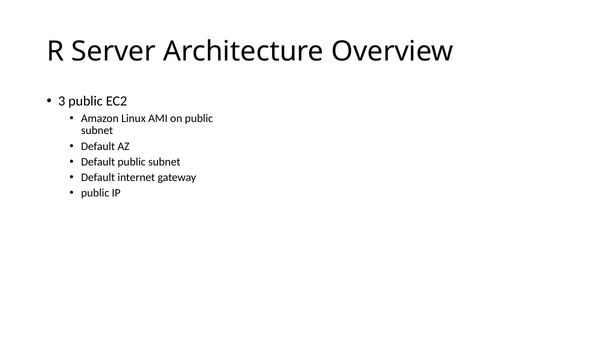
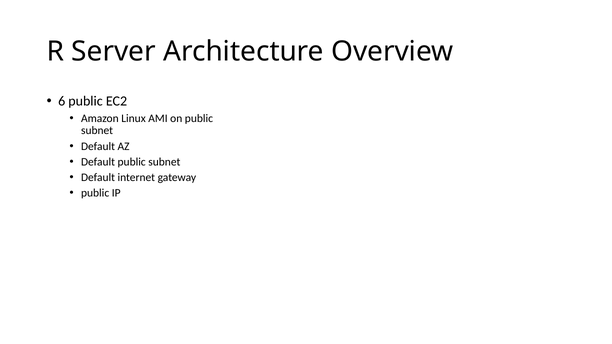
3: 3 -> 6 (62, 101)
